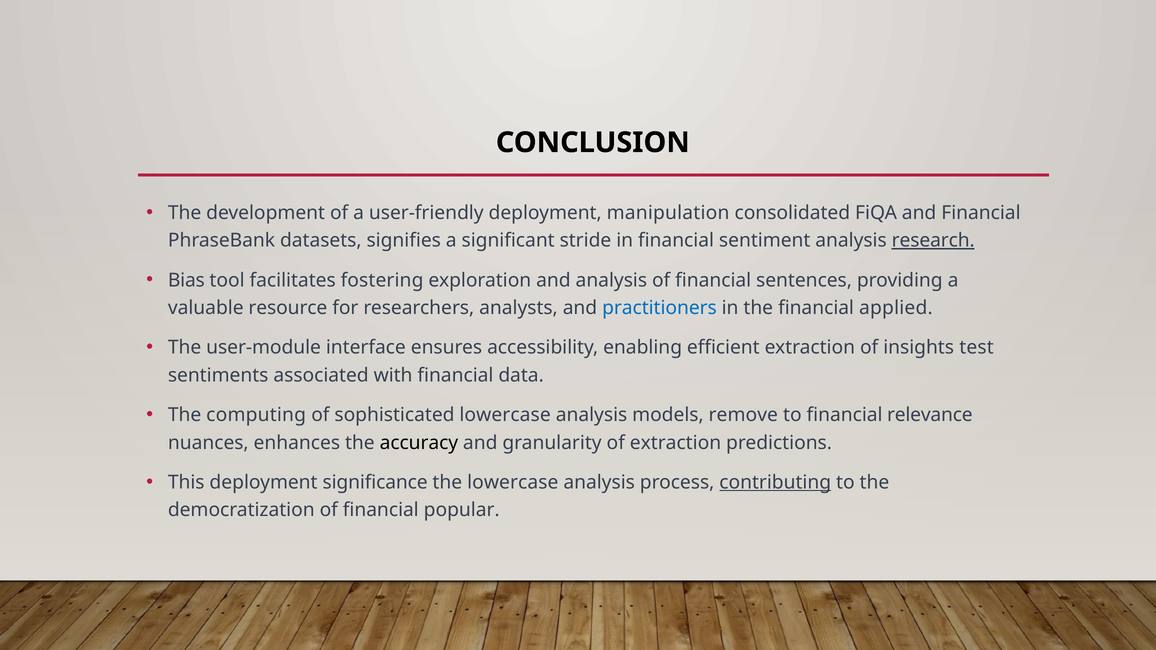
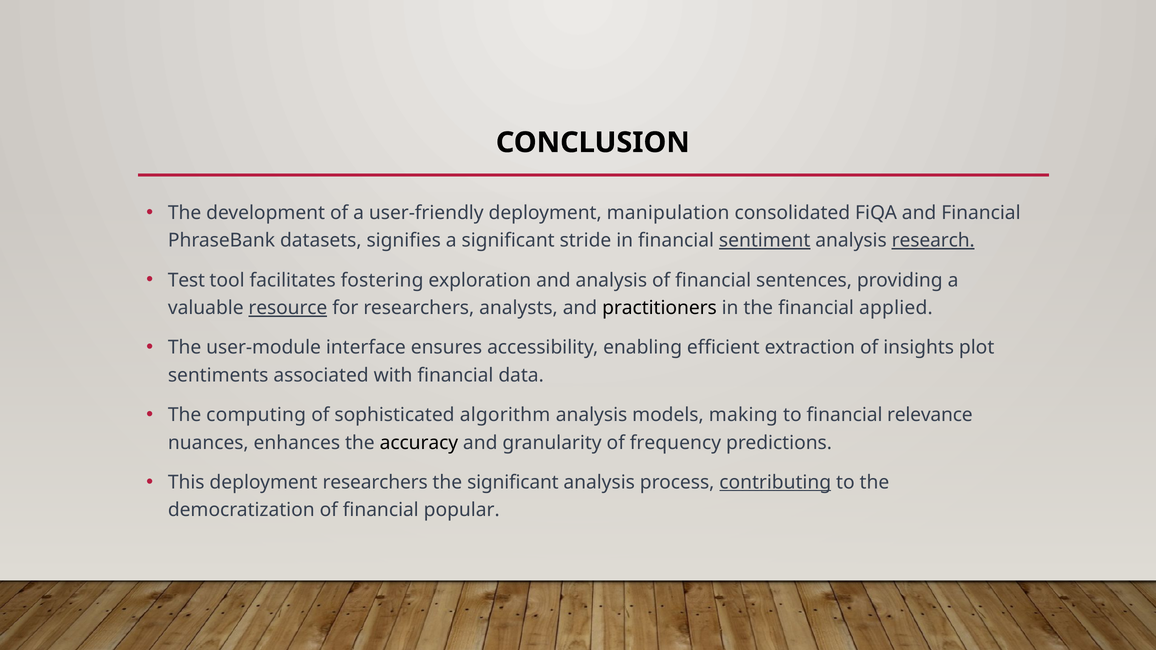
sentiment underline: none -> present (765, 241)
Bias: Bias -> Test (186, 280)
resource underline: none -> present (288, 308)
practitioners colour: blue -> black (659, 308)
test: test -> plot (977, 348)
sophisticated lowercase: lowercase -> algorithm (505, 415)
remove: remove -> making (743, 415)
of extraction: extraction -> frequency (675, 443)
deployment significance: significance -> researchers (375, 483)
the lowercase: lowercase -> significant (513, 483)
